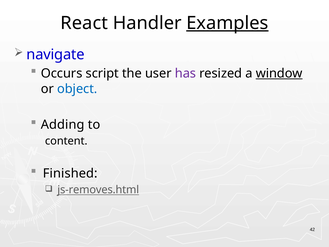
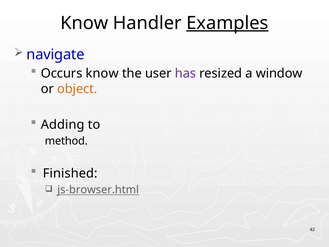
React: React -> Know (84, 23)
Occurs script: script -> know (102, 73)
window underline: present -> none (279, 73)
object colour: blue -> orange (77, 89)
content: content -> method (66, 141)
js-removes.html: js-removes.html -> js-browser.html (98, 190)
